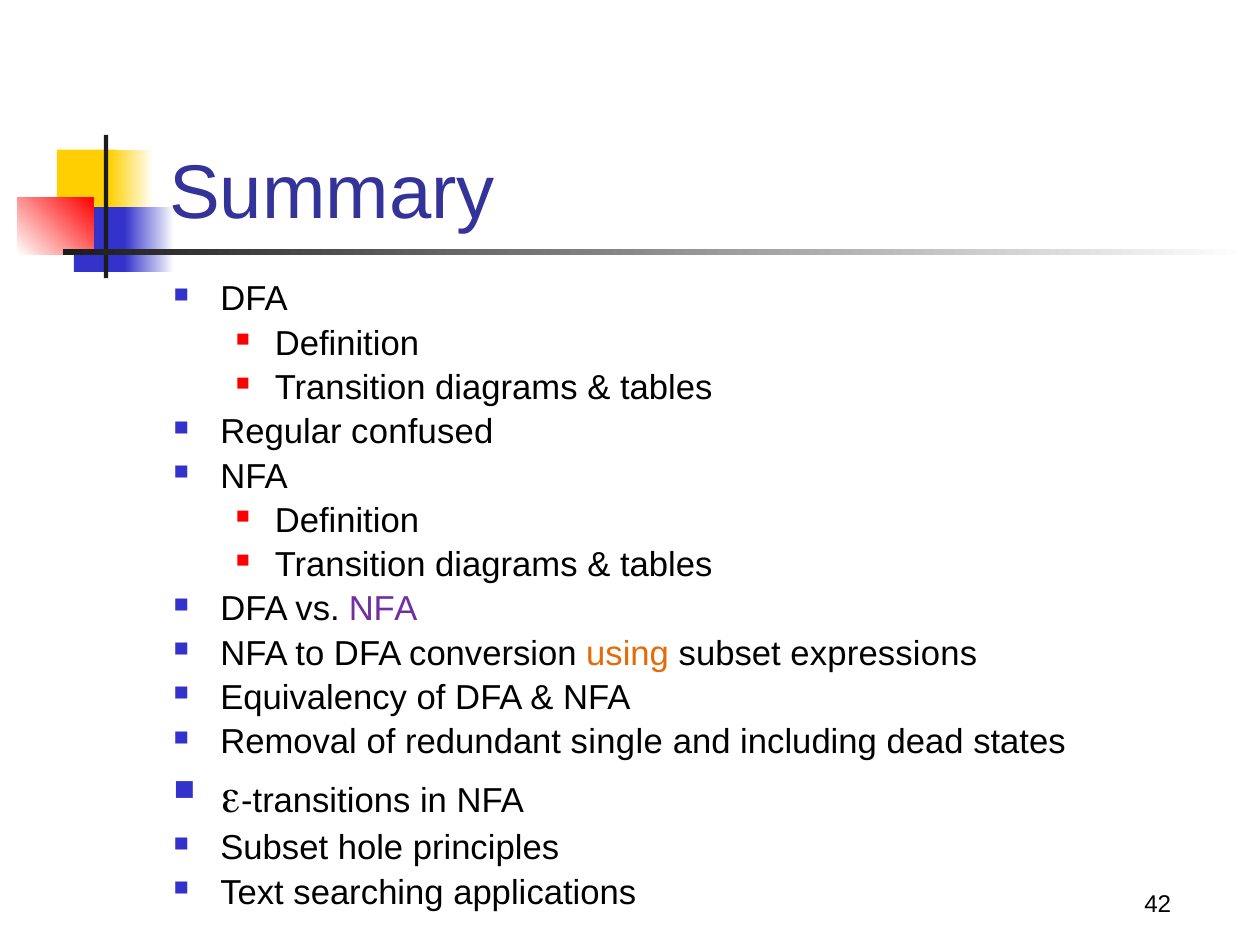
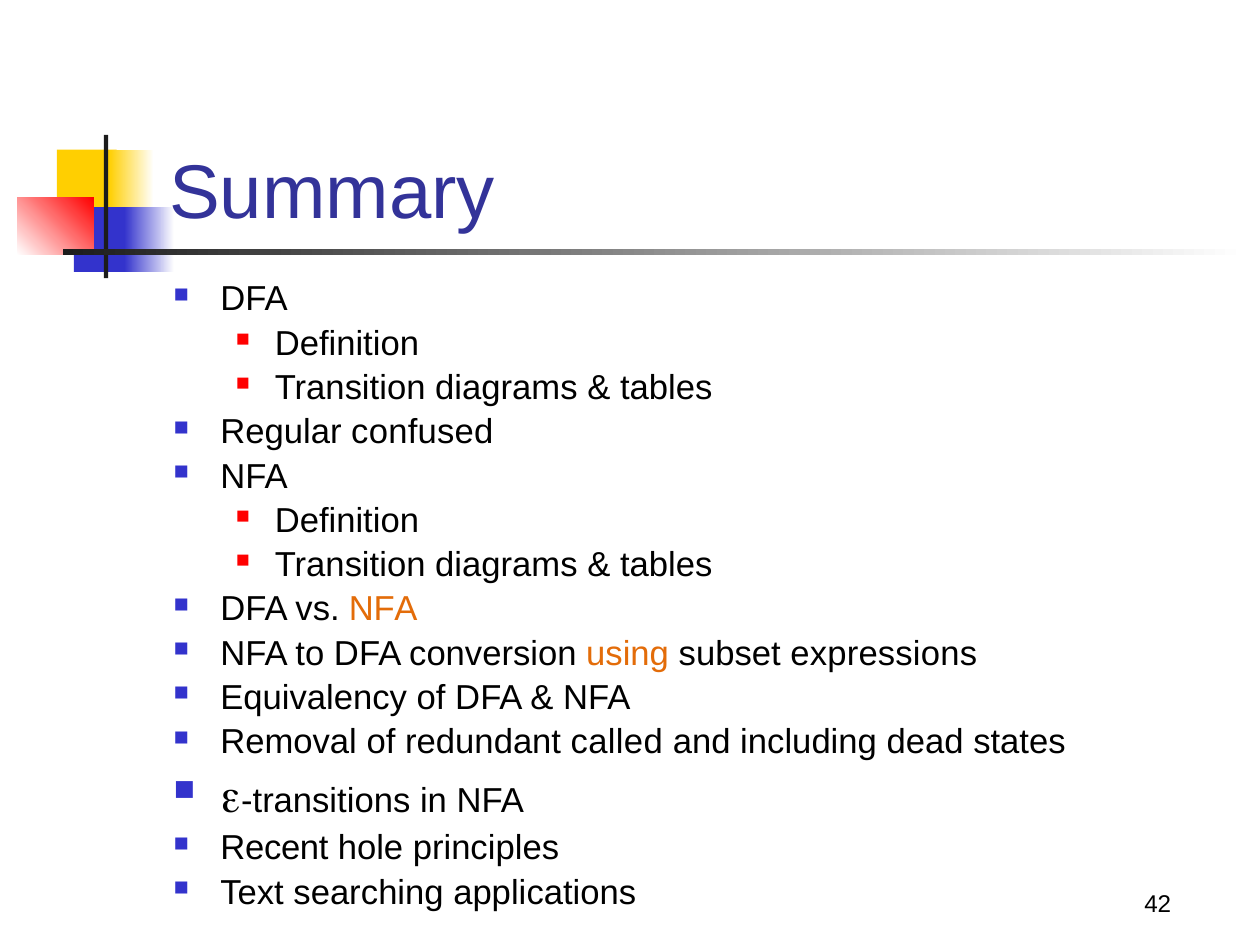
NFA colour: purple -> orange (383, 610)
single: single -> called (617, 743)
Subset: Subset -> Recent (274, 849)
